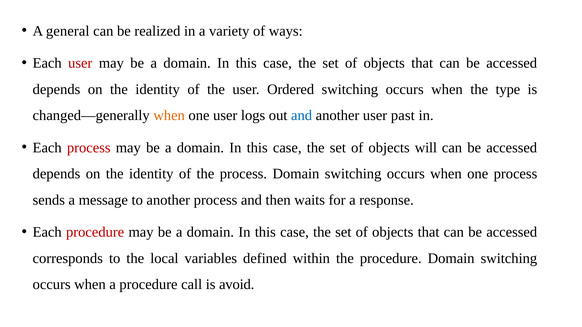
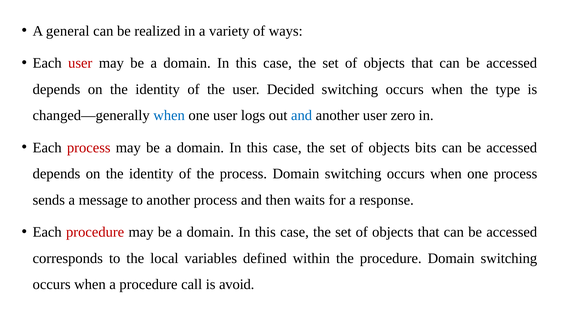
Ordered: Ordered -> Decided (291, 89)
when colour: orange -> blue (169, 116)
past: past -> zero (403, 116)
will: will -> bits (426, 148)
